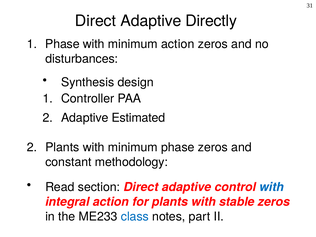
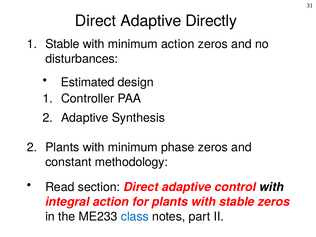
Phase: Phase -> Stable (62, 44)
Synthesis: Synthesis -> Estimated (88, 82)
Estimated: Estimated -> Synthesis (138, 118)
with colour: blue -> black (272, 187)
